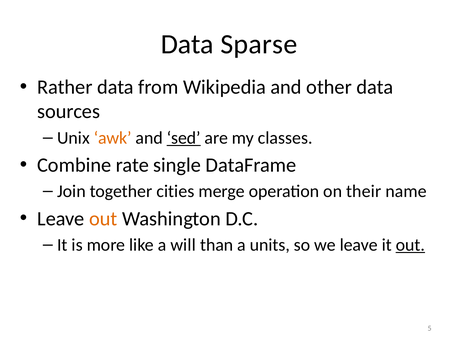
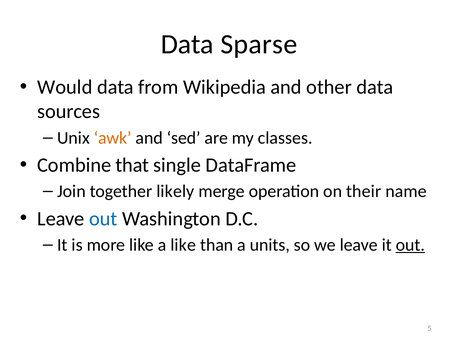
Rather: Rather -> Would (65, 87)
sed underline: present -> none (184, 138)
rate: rate -> that (132, 165)
cities: cities -> likely (175, 192)
out colour: orange -> blue (103, 219)
a will: will -> like (183, 245)
